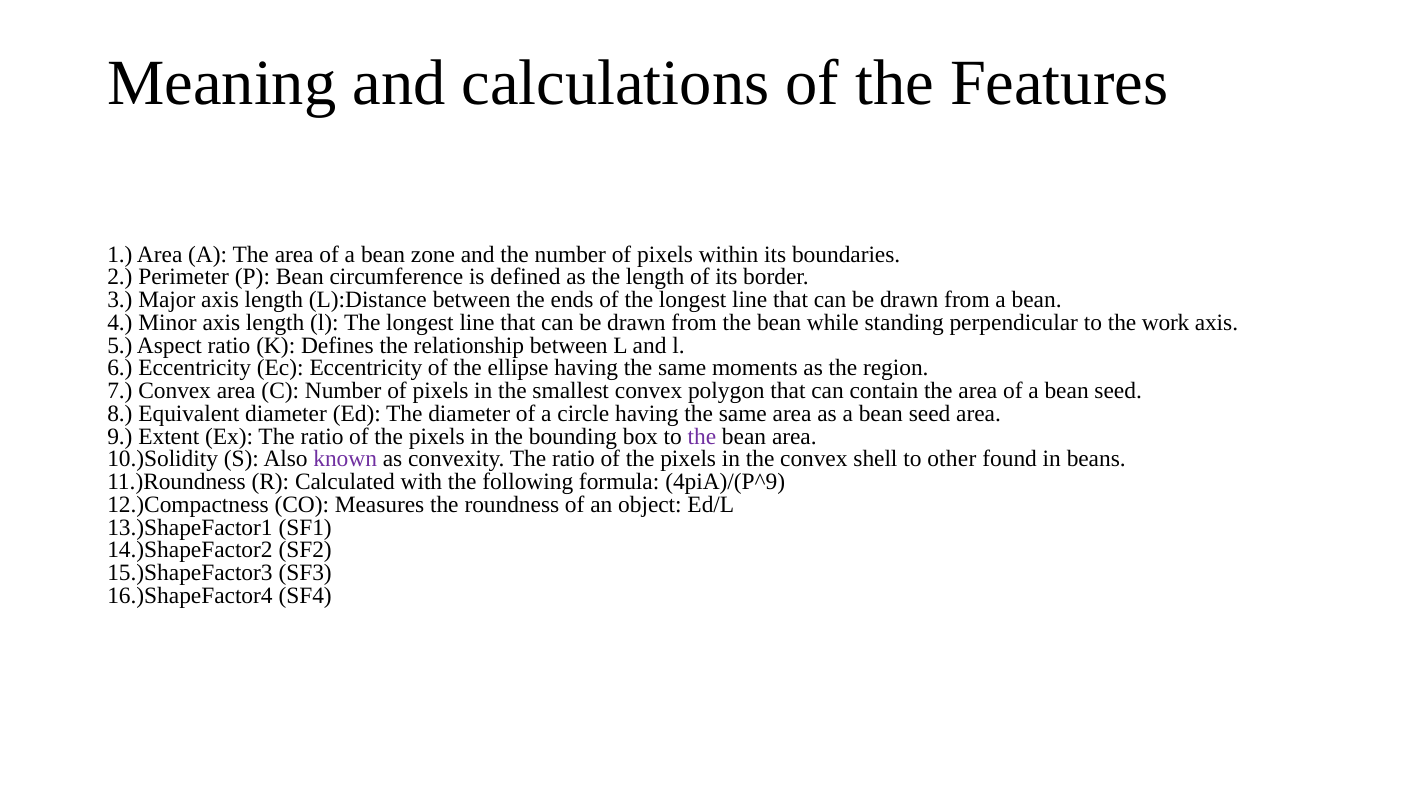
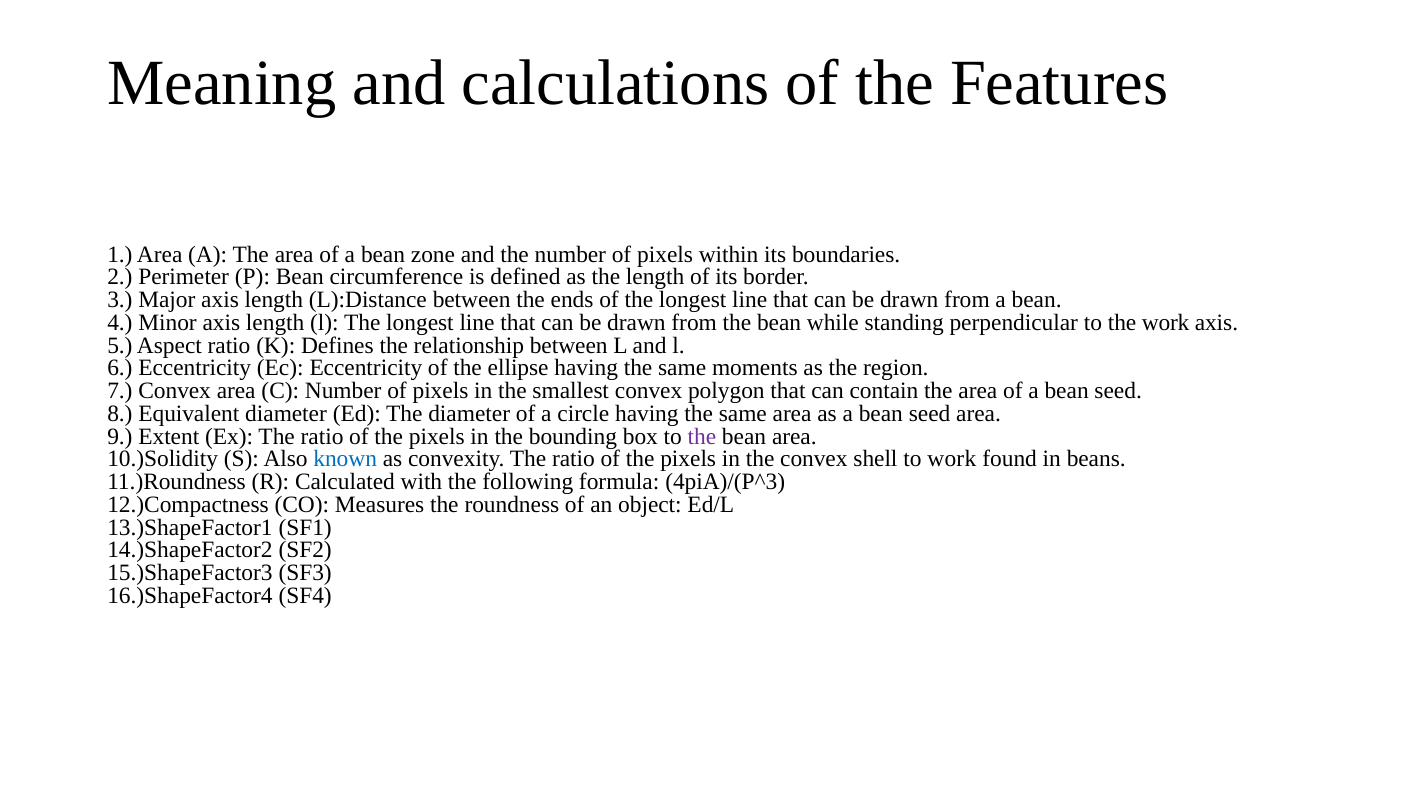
known colour: purple -> blue (345, 459)
to other: other -> work (952, 459)
4piA)/(P^9: 4piA)/(P^9 -> 4piA)/(P^3 (725, 482)
